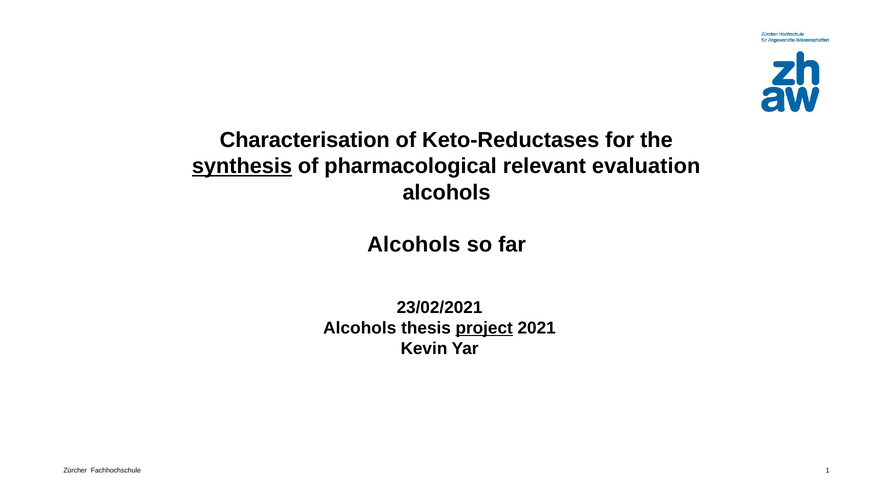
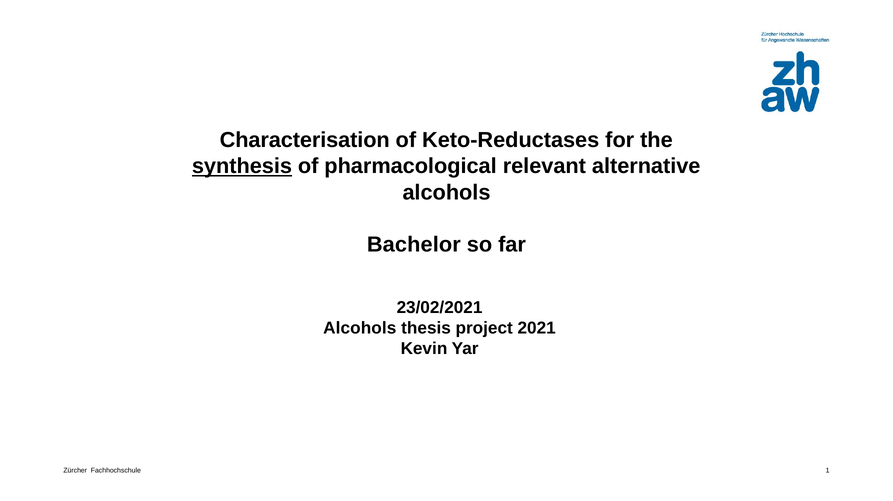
evaluation: evaluation -> alternative (646, 167)
Alcohols: Alcohols -> Bachelor (414, 245)
project underline: present -> none (484, 328)
